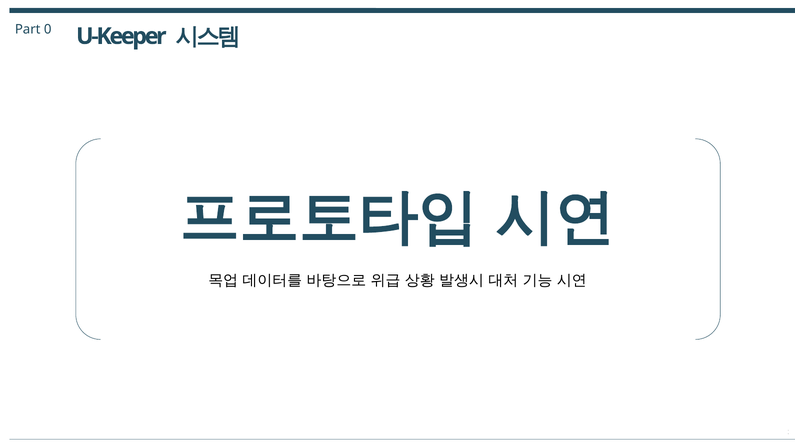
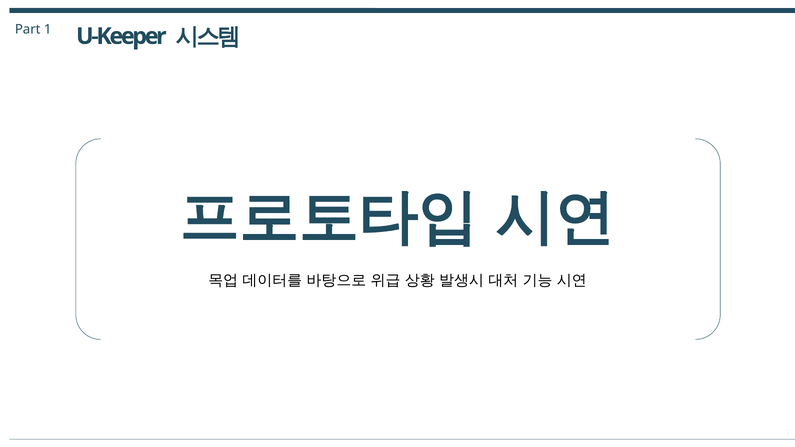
0: 0 -> 1 (48, 30)
